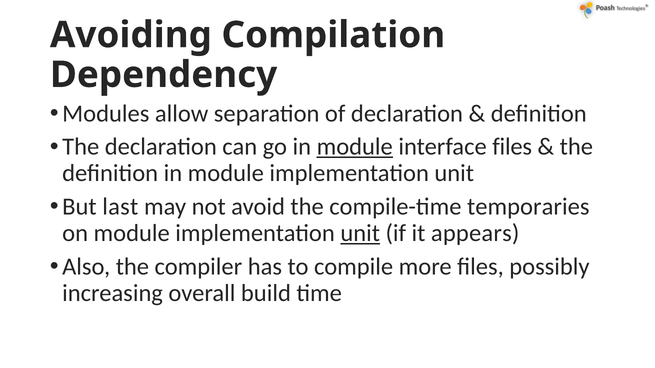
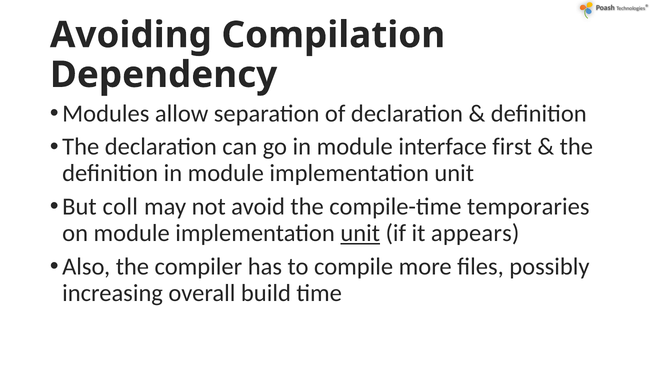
module underline: present -> none (355, 147)
interface files: files -> first (512, 147)
last: last -> coll (120, 207)
